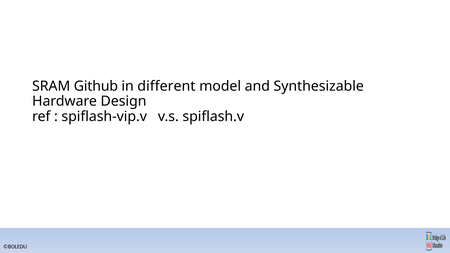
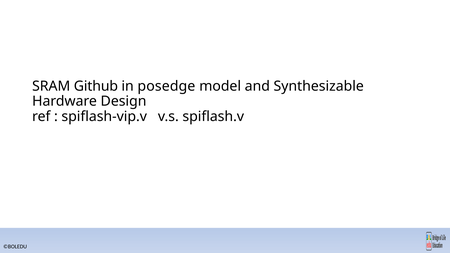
different: different -> posedge (166, 86)
